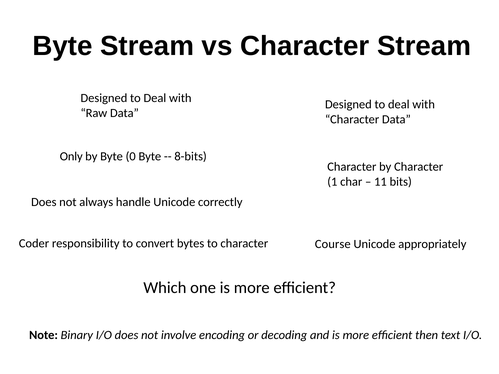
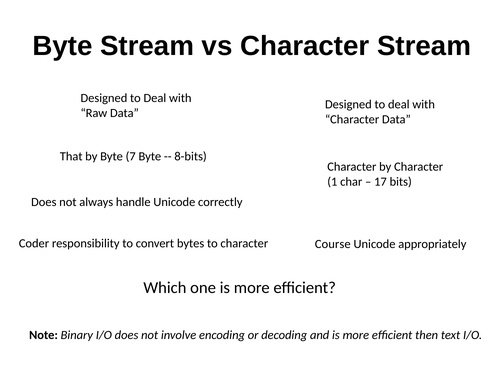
Only: Only -> That (71, 156)
0: 0 -> 7 (131, 156)
11: 11 -> 17 (380, 182)
